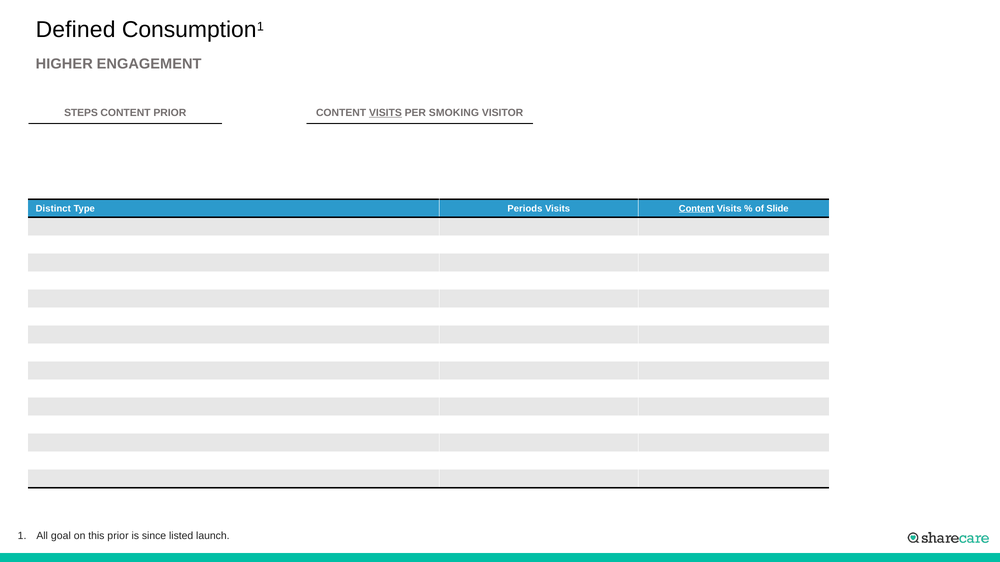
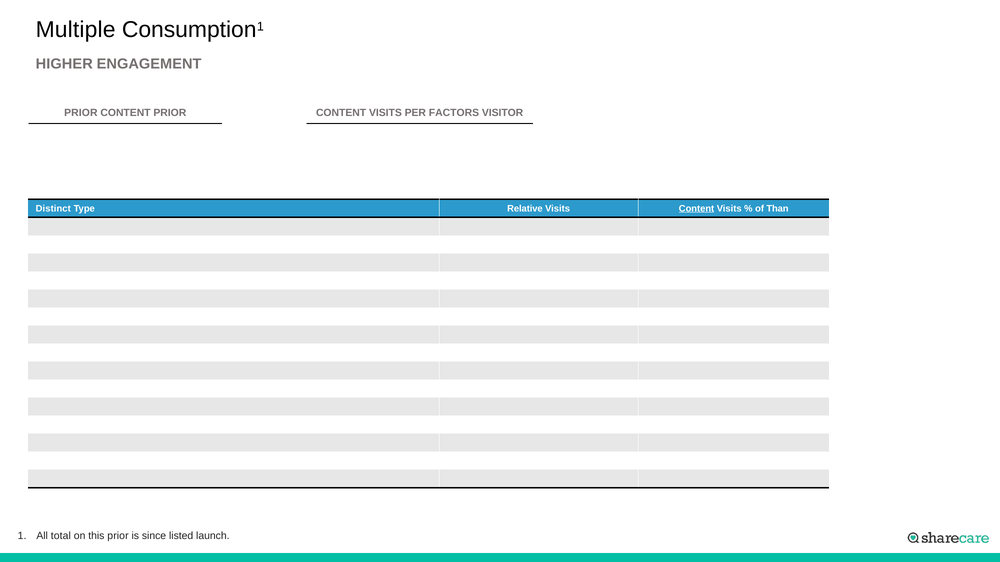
Defined: Defined -> Multiple (76, 29)
STEPS: STEPS -> PRIOR (81, 113)
VISITS underline: present -> none (385, 113)
SMOKING: SMOKING -> FACTORS (454, 113)
Periods: Periods -> Relative (525, 209)
Slide: Slide -> Than (778, 209)
goal: goal -> total (61, 536)
